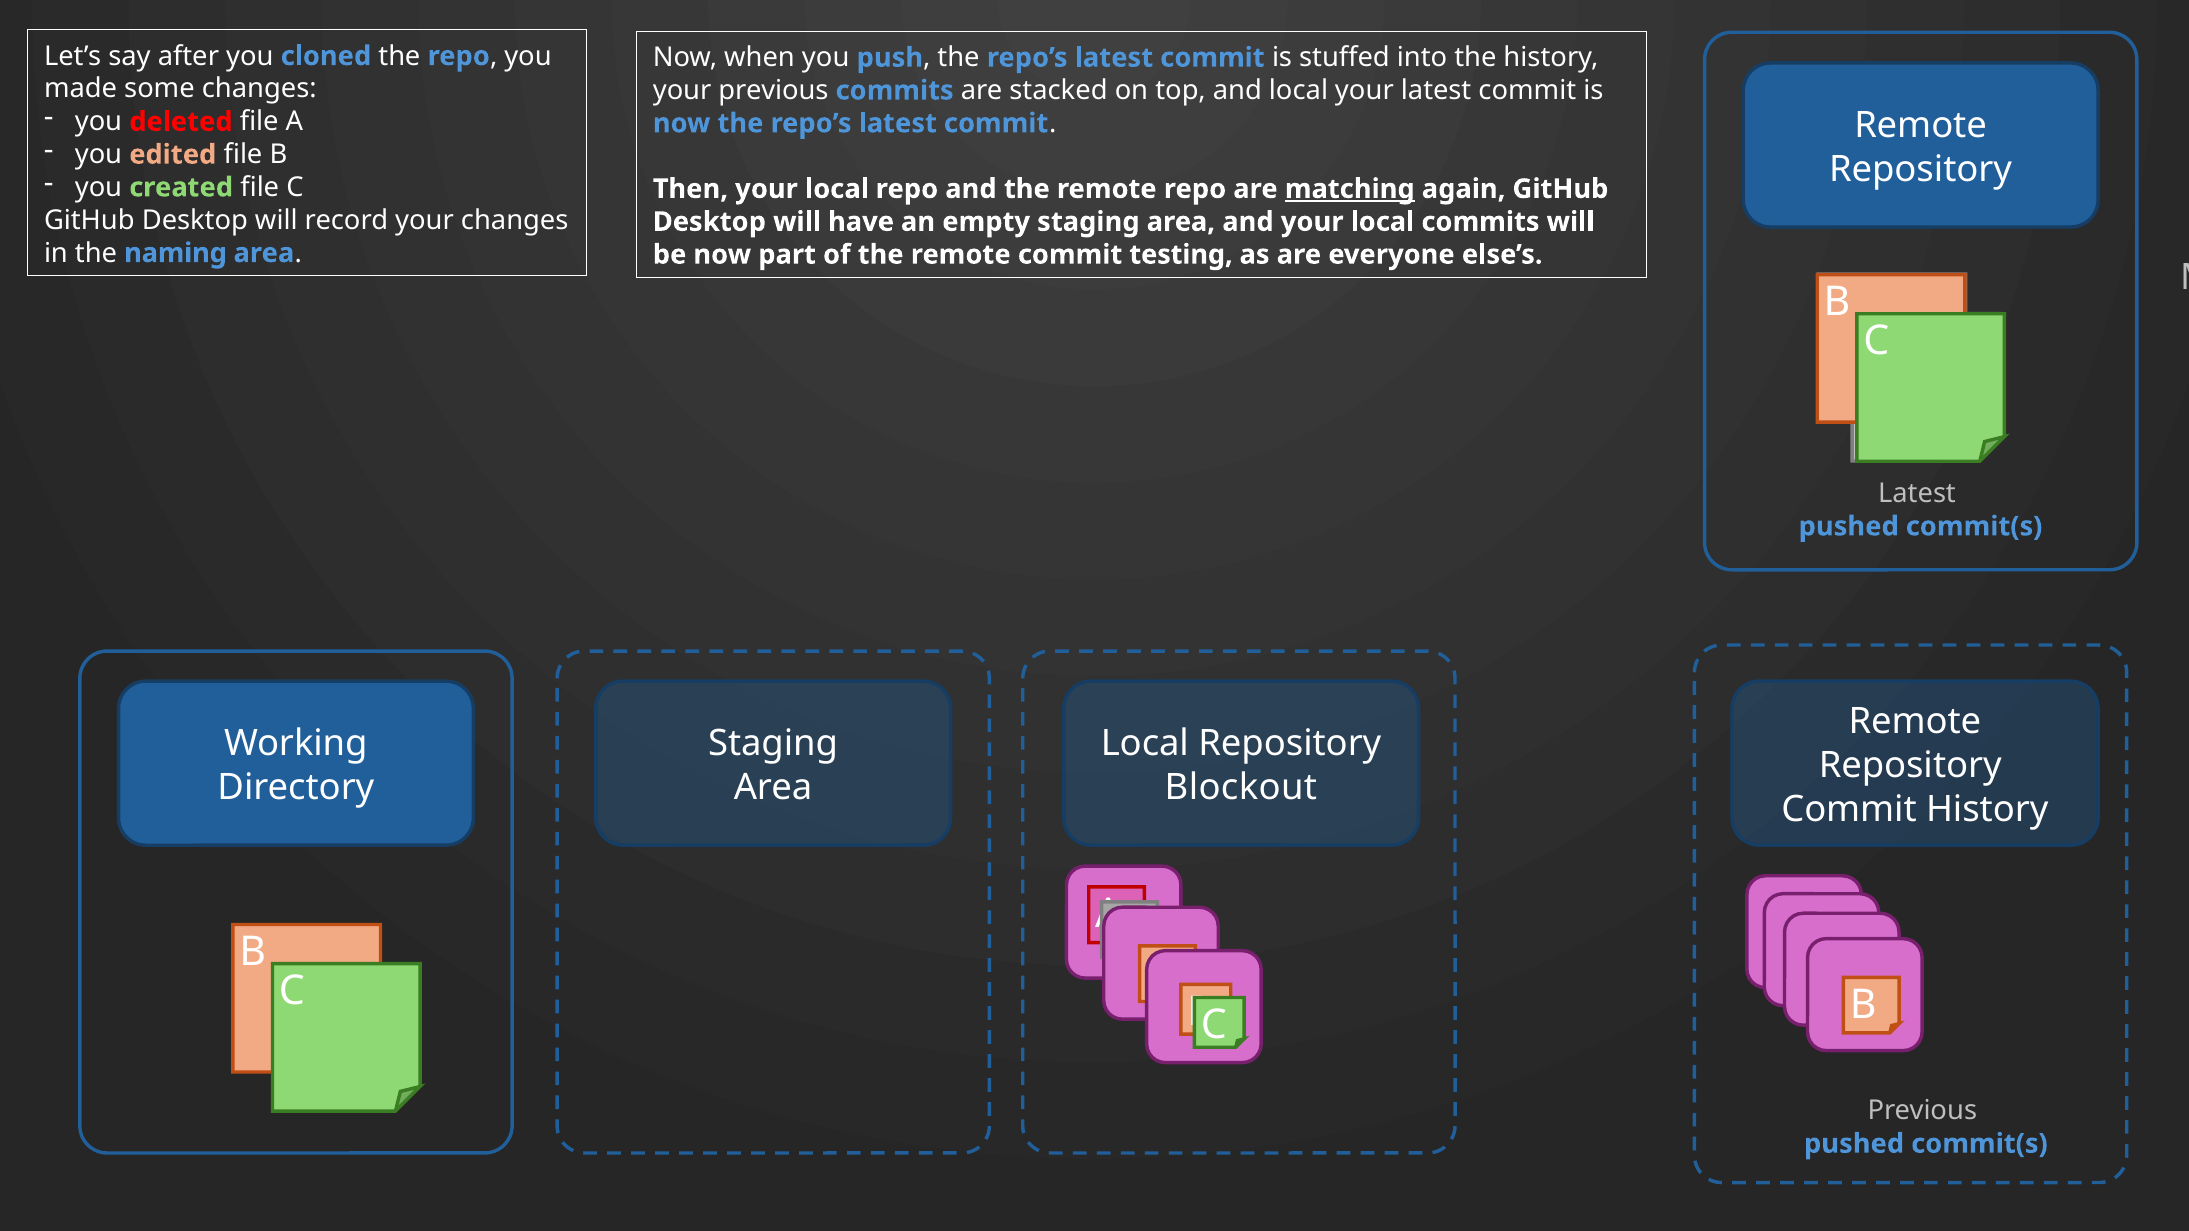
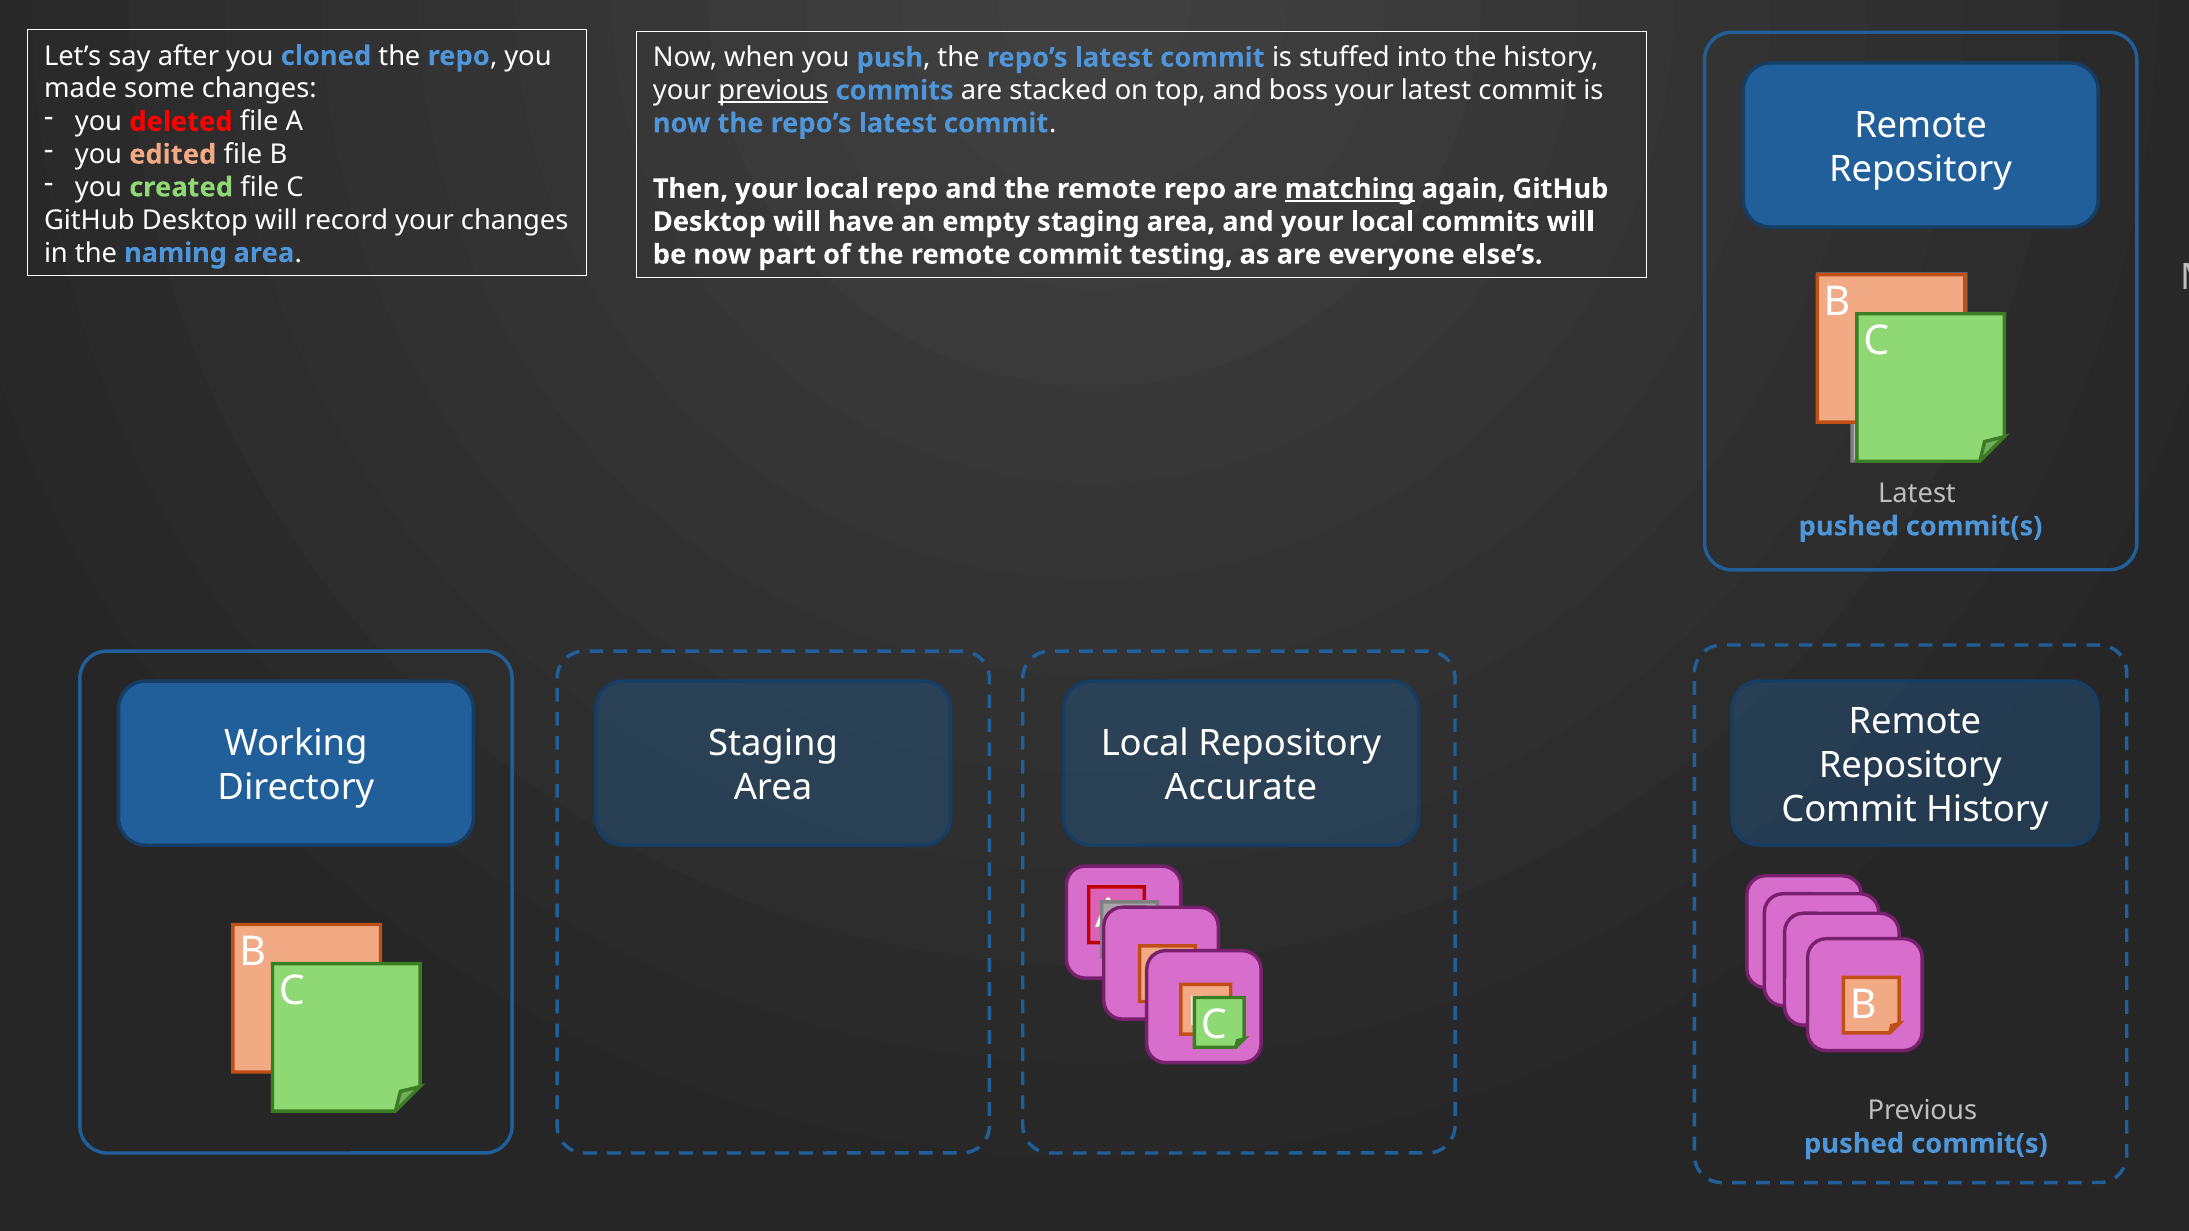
previous underline: none -> present (773, 91)
and local: local -> boss (1299, 91)
Blockout: Blockout -> Accurate (1241, 788)
